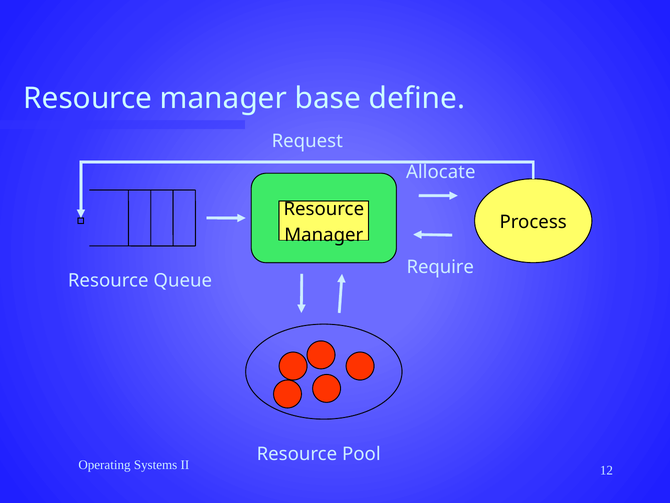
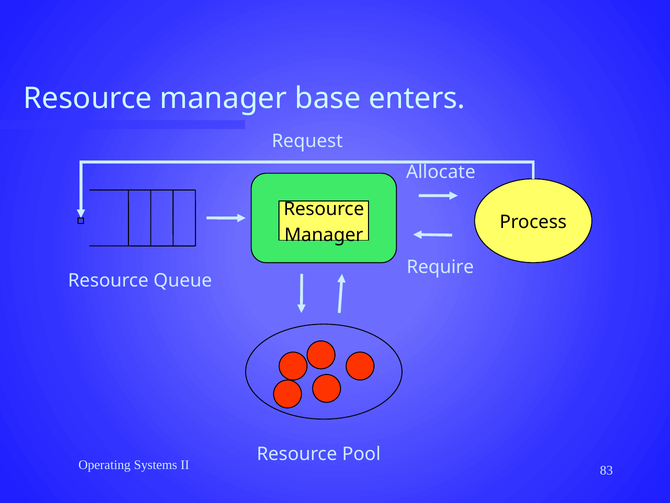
define: define -> enters (417, 98)
12: 12 -> 83 (607, 470)
